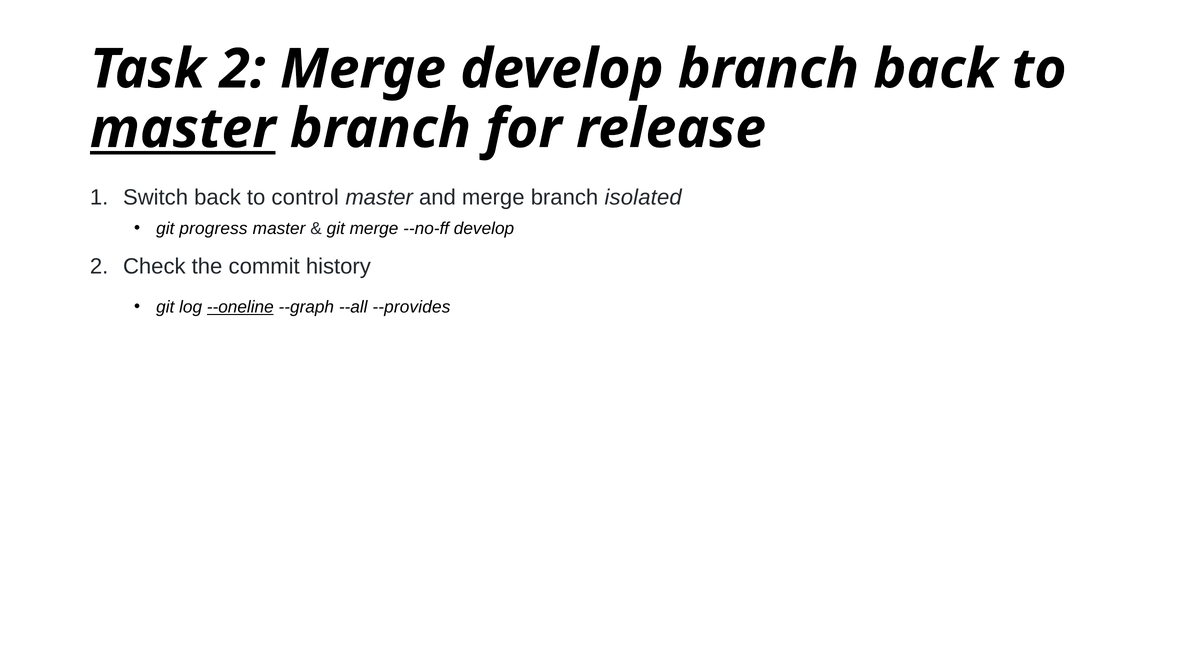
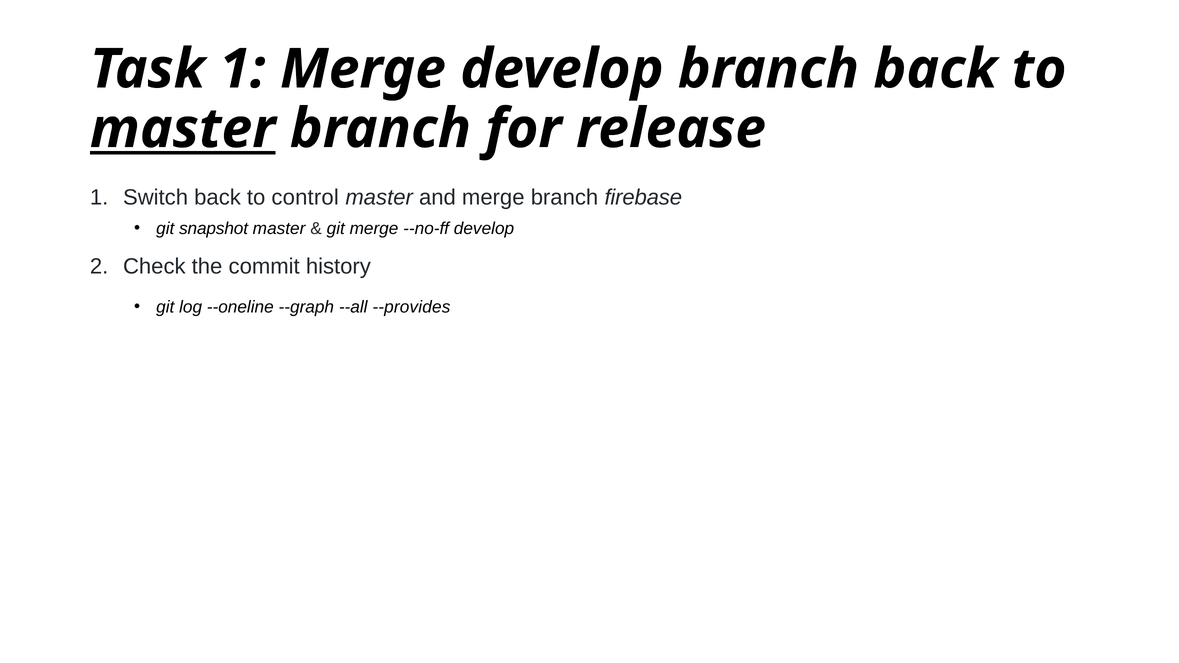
Task 2: 2 -> 1 (243, 69)
isolated: isolated -> firebase (643, 198)
progress: progress -> snapshot (214, 228)
--oneline underline: present -> none (240, 307)
